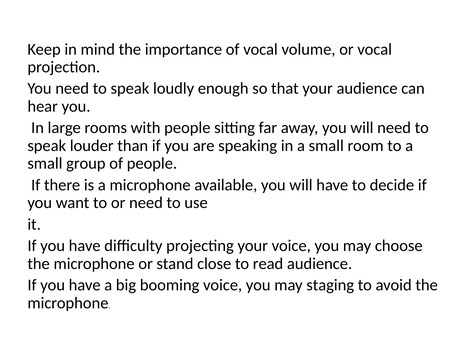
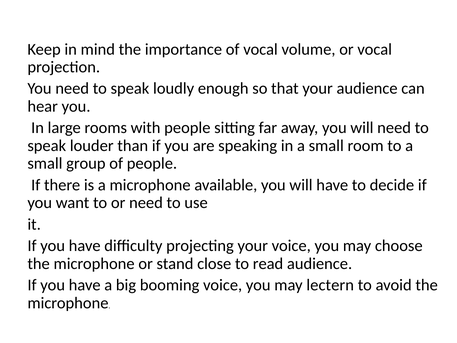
staging: staging -> lectern (330, 285)
